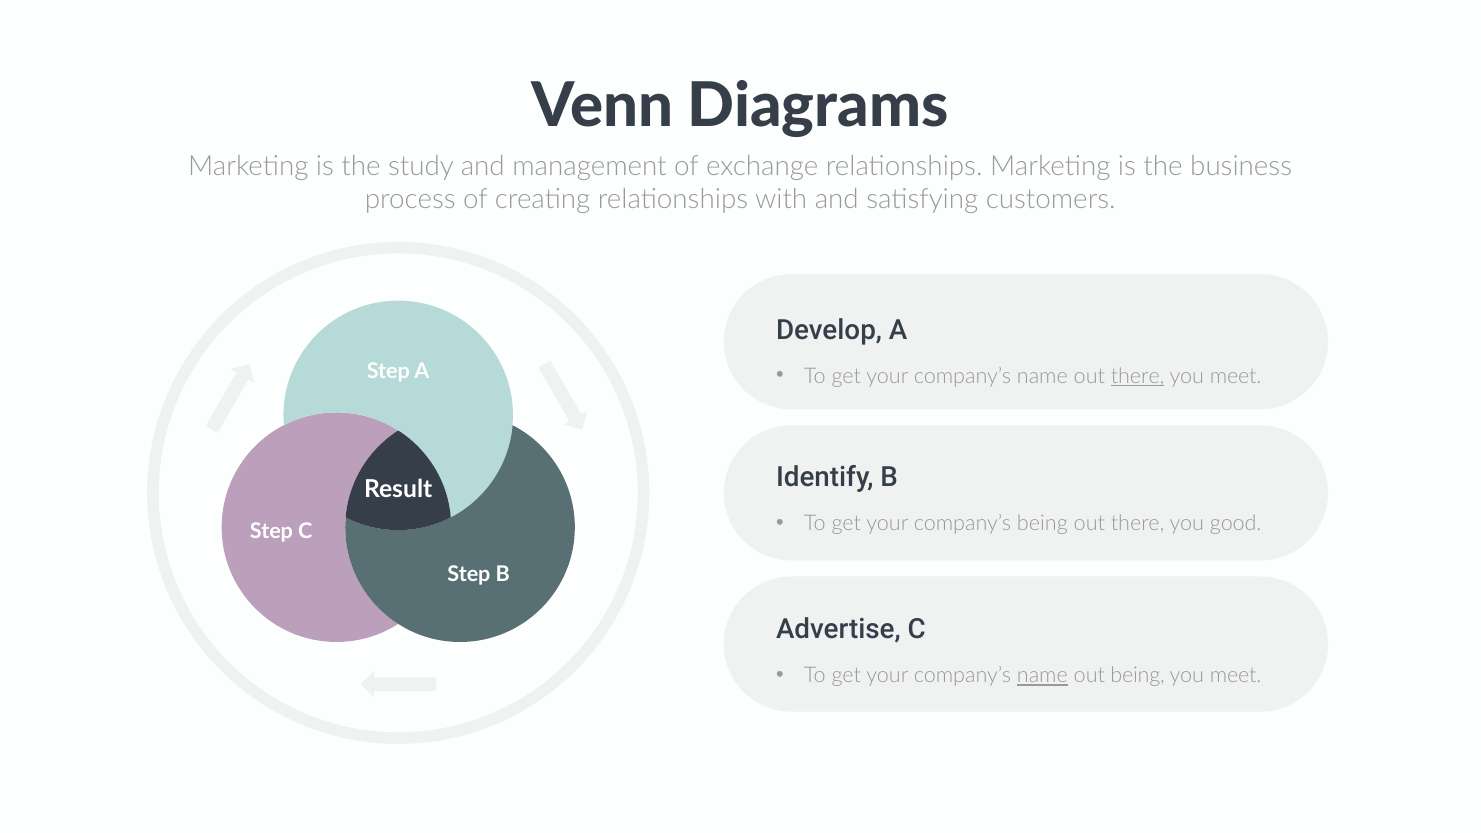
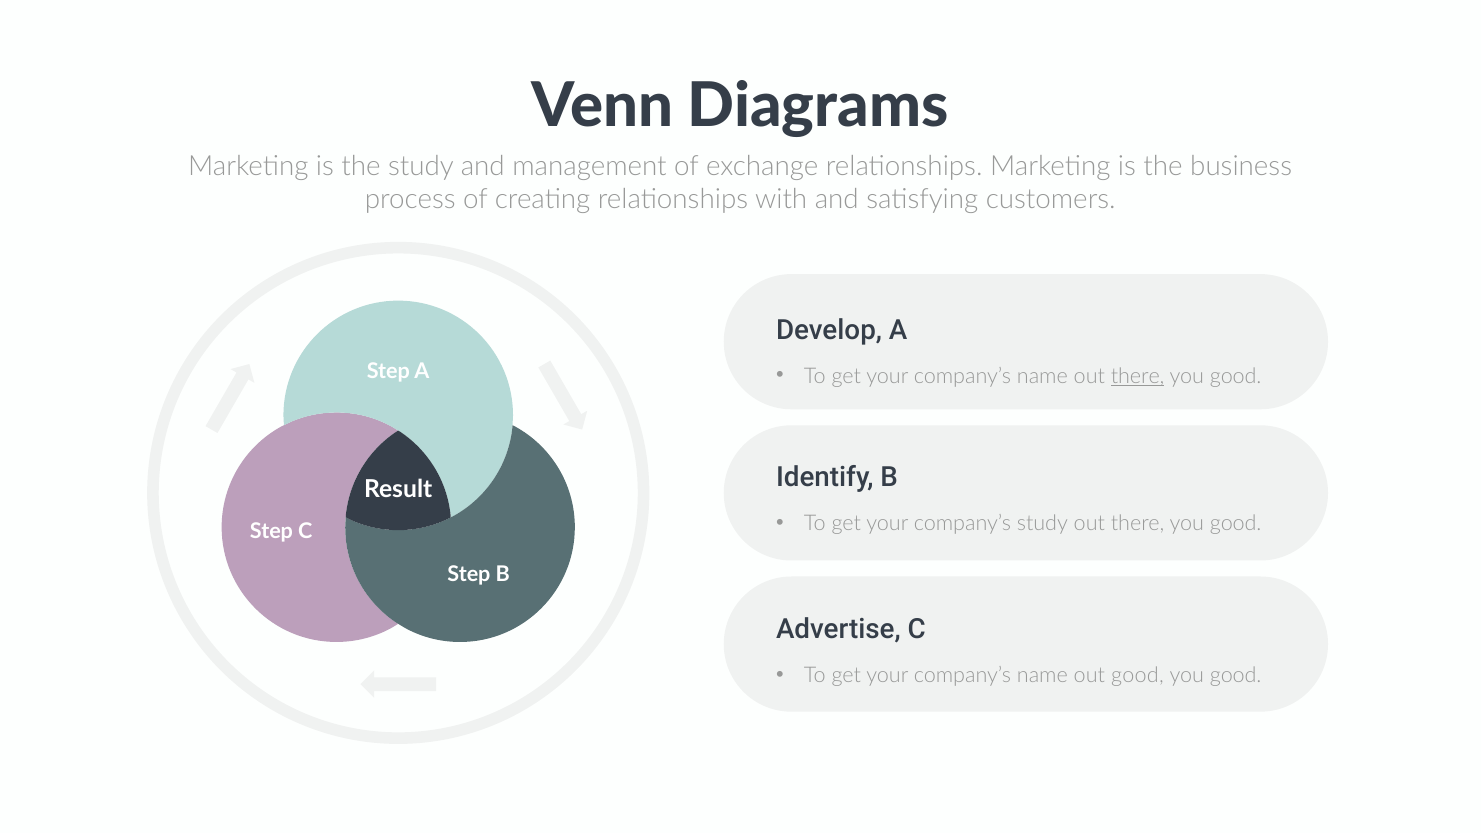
meet: meet -> good (1236, 376)
company’s being: being -> study (1042, 523)
name underline: present -> none (1042, 676)
out being: being -> good (1137, 676)
meet: meet -> good (1236, 676)
